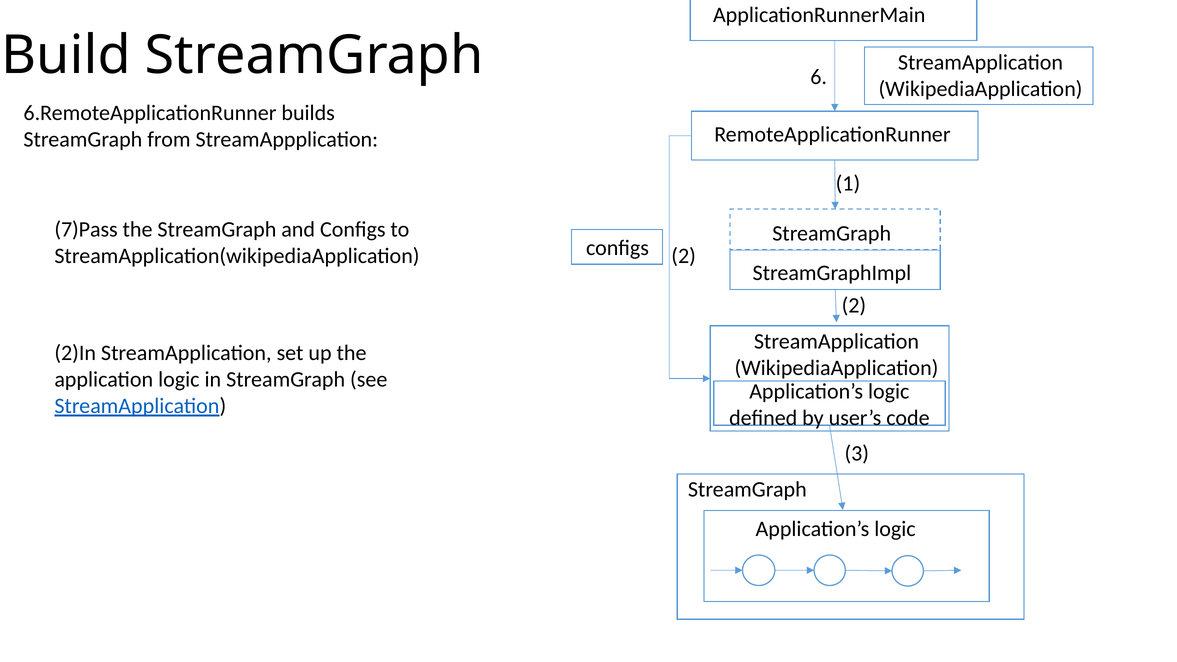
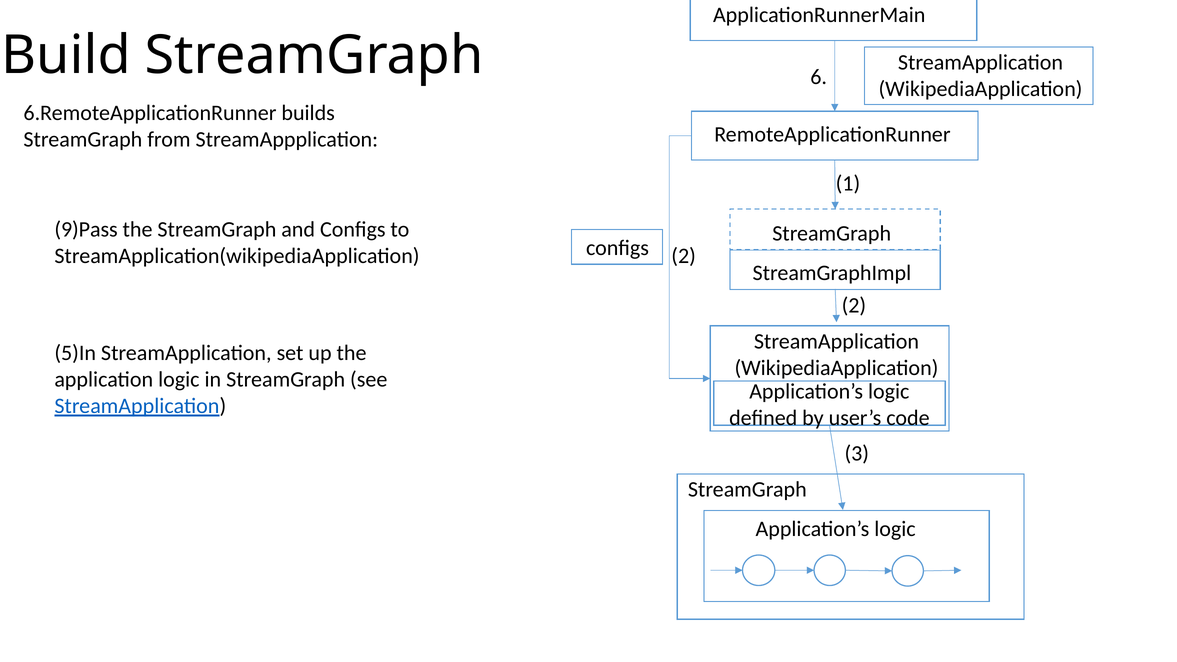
7)Pass: 7)Pass -> 9)Pass (86, 229)
2)In: 2)In -> 5)In (75, 353)
